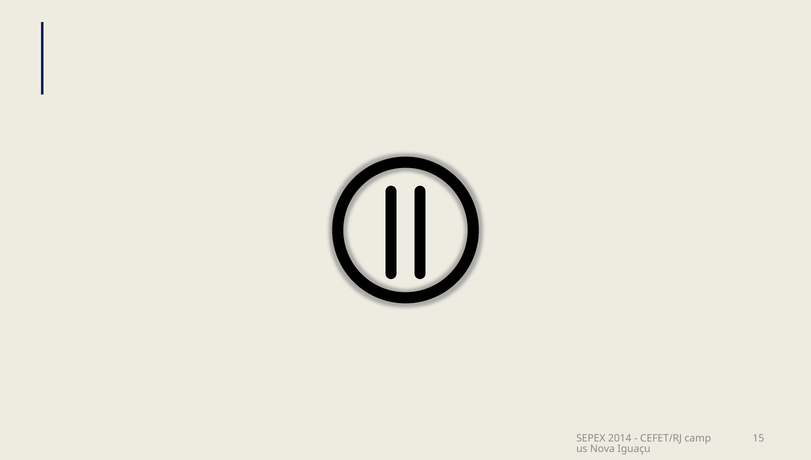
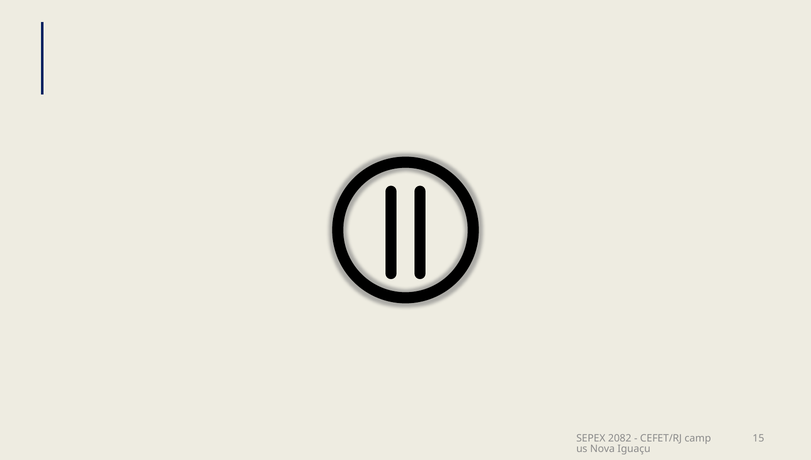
2014: 2014 -> 2082 (620, 438)
